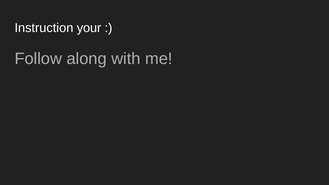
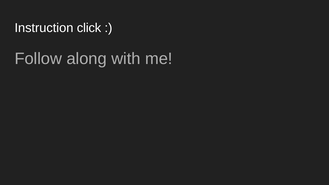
your: your -> click (89, 28)
